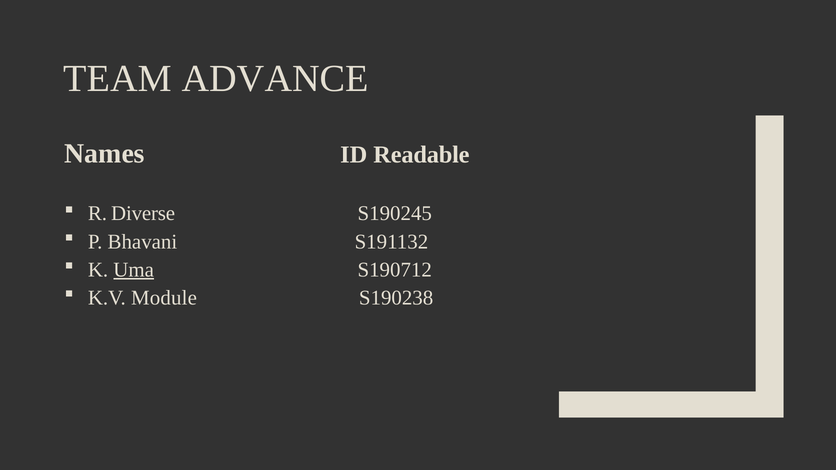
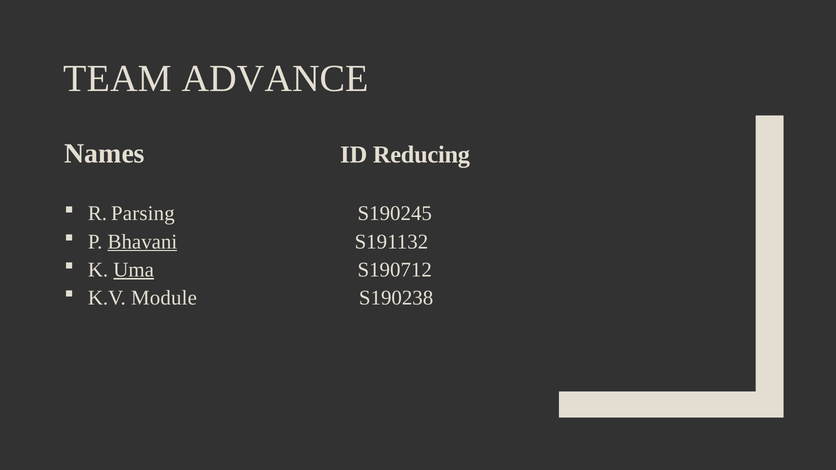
Readable: Readable -> Reducing (421, 155)
Diverse: Diverse -> Parsing (143, 214)
Bhavani underline: none -> present (142, 242)
